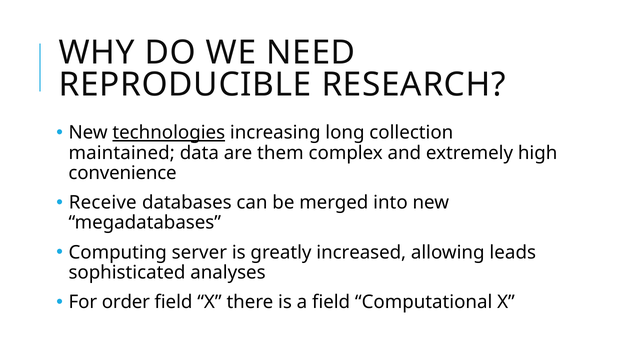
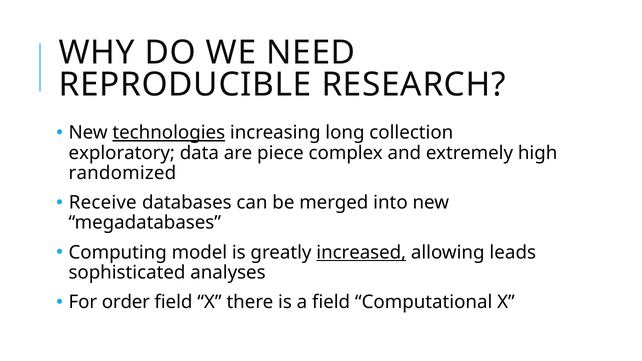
maintained: maintained -> exploratory (122, 153)
them: them -> piece (280, 153)
convenience: convenience -> randomized (122, 173)
server: server -> model (199, 252)
increased underline: none -> present (361, 252)
